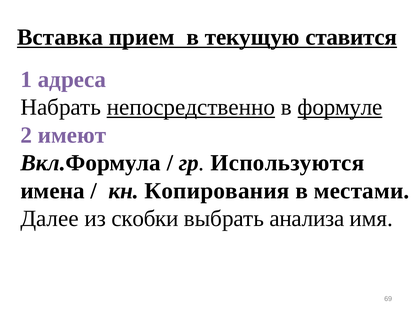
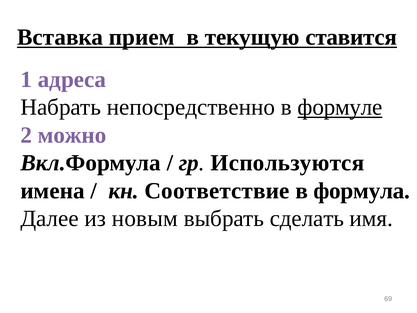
непосредственно underline: present -> none (191, 107)
имеют: имеют -> можно (72, 135)
Копирования: Копирования -> Соответствие (217, 191)
местами: местами -> формула (362, 191)
скобки: скобки -> новым (145, 218)
анализа: анализа -> сделать (307, 218)
